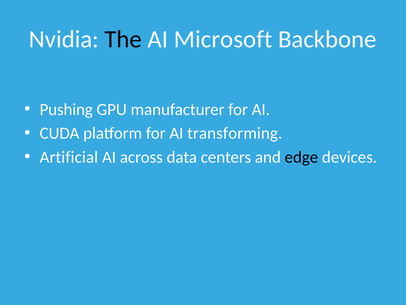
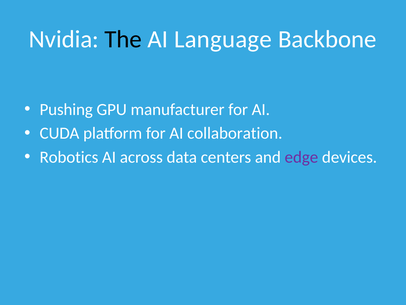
Microsoft: Microsoft -> Language (223, 39)
transforming: transforming -> collaboration (235, 133)
Artificial: Artificial -> Robotics (69, 157)
edge colour: black -> purple (301, 157)
